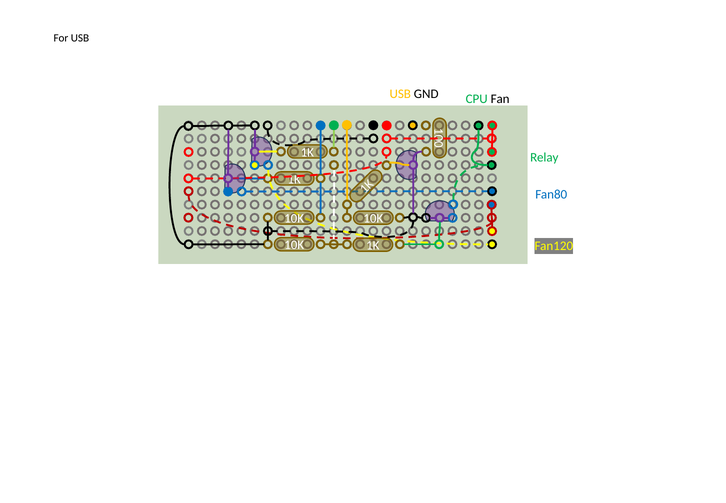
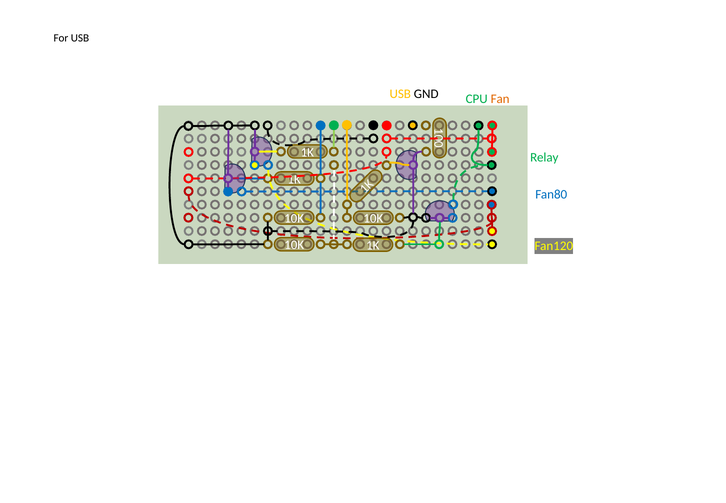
Fan colour: black -> orange (500, 99)
